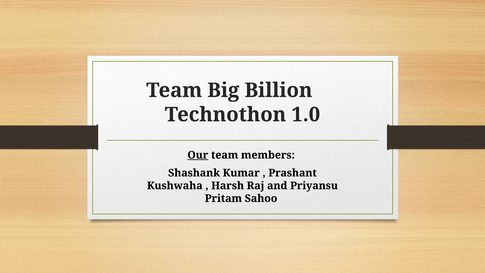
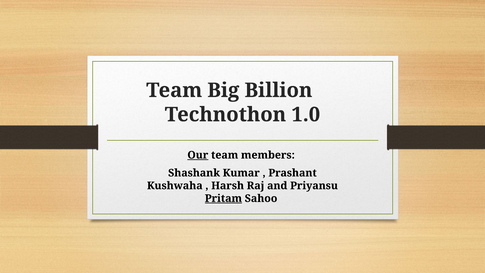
Pritam underline: none -> present (223, 198)
